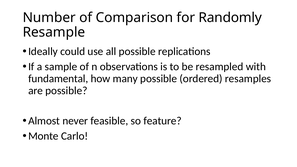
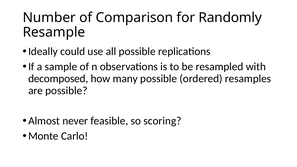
fundamental: fundamental -> decomposed (58, 79)
feature: feature -> scoring (162, 121)
